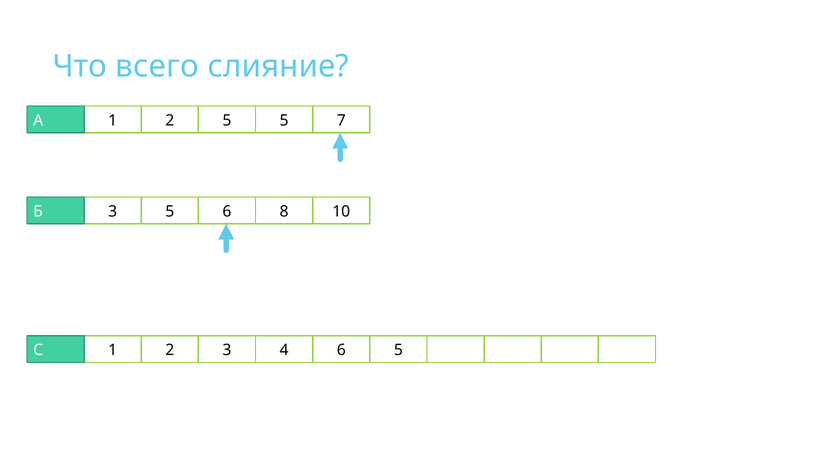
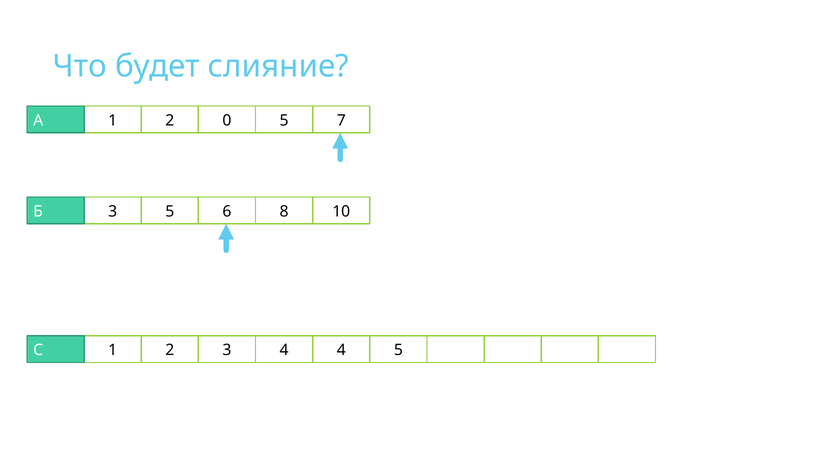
всего: всего -> будет (157, 66)
2 5: 5 -> 0 (227, 121)
4 6: 6 -> 4 (341, 350)
